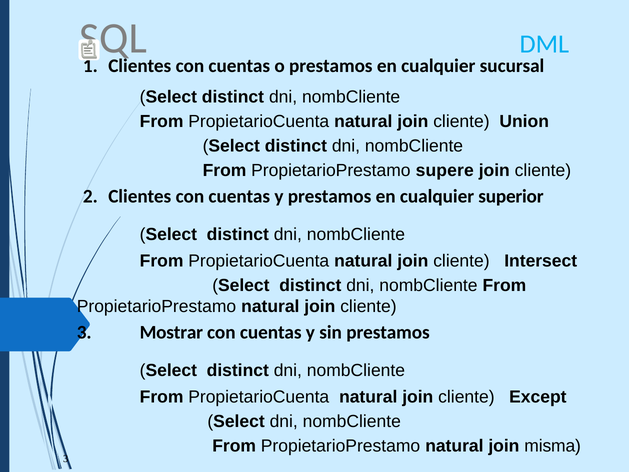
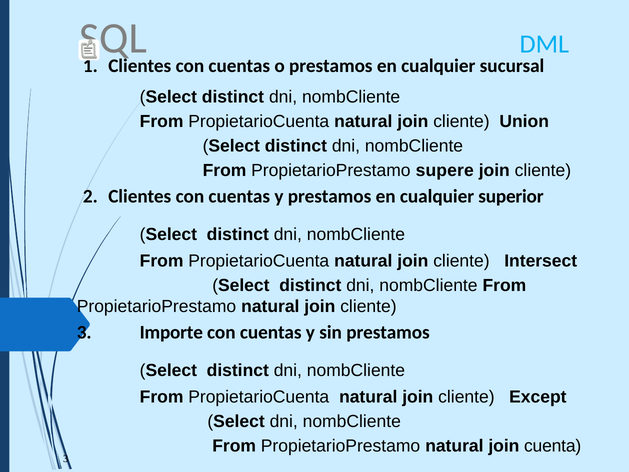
Mostrar: Mostrar -> Importe (171, 332)
misma: misma -> cuenta (553, 446)
